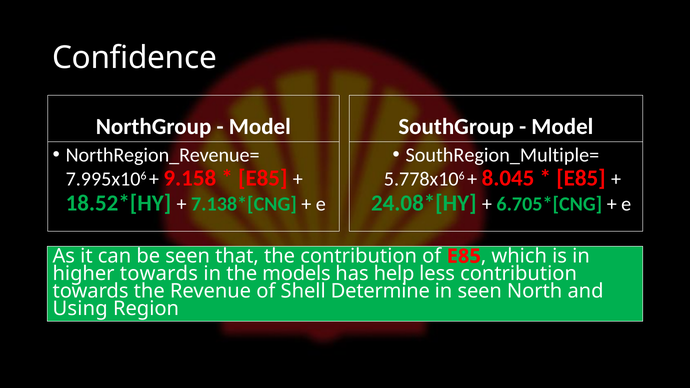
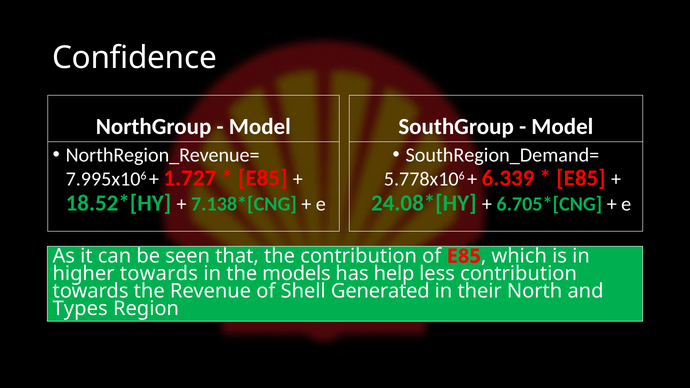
SouthRegion_Multiple=: SouthRegion_Multiple= -> SouthRegion_Demand= (502, 155)
9.158: 9.158 -> 1.727 (190, 178)
8.045: 8.045 -> 6.339 (508, 178)
Determine: Determine -> Generated (380, 291)
in seen: seen -> their (480, 291)
Using: Using -> Types (80, 308)
